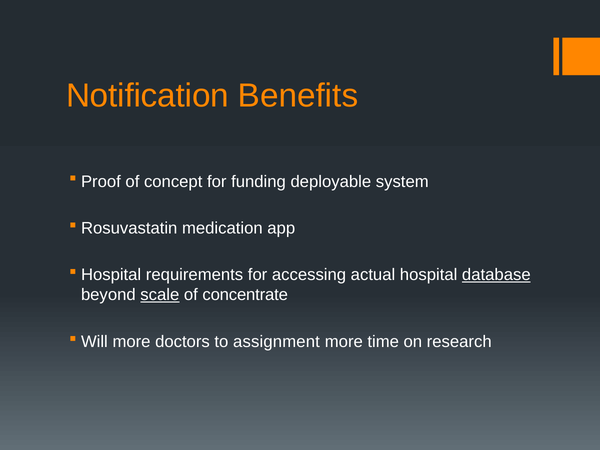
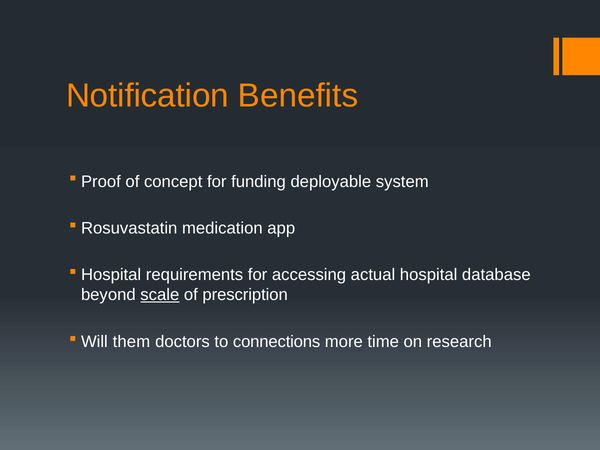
database underline: present -> none (496, 275)
concentrate: concentrate -> prescription (245, 295)
Will more: more -> them (131, 342)
assignment: assignment -> connections (277, 342)
